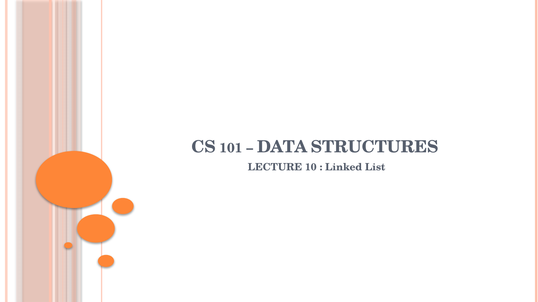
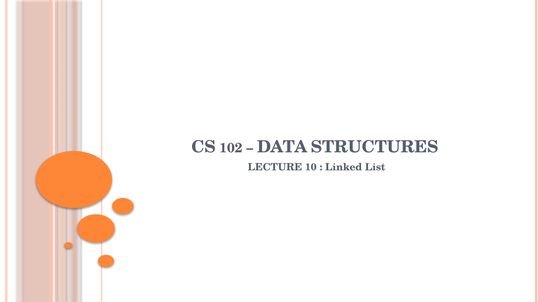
101: 101 -> 102 (231, 148)
